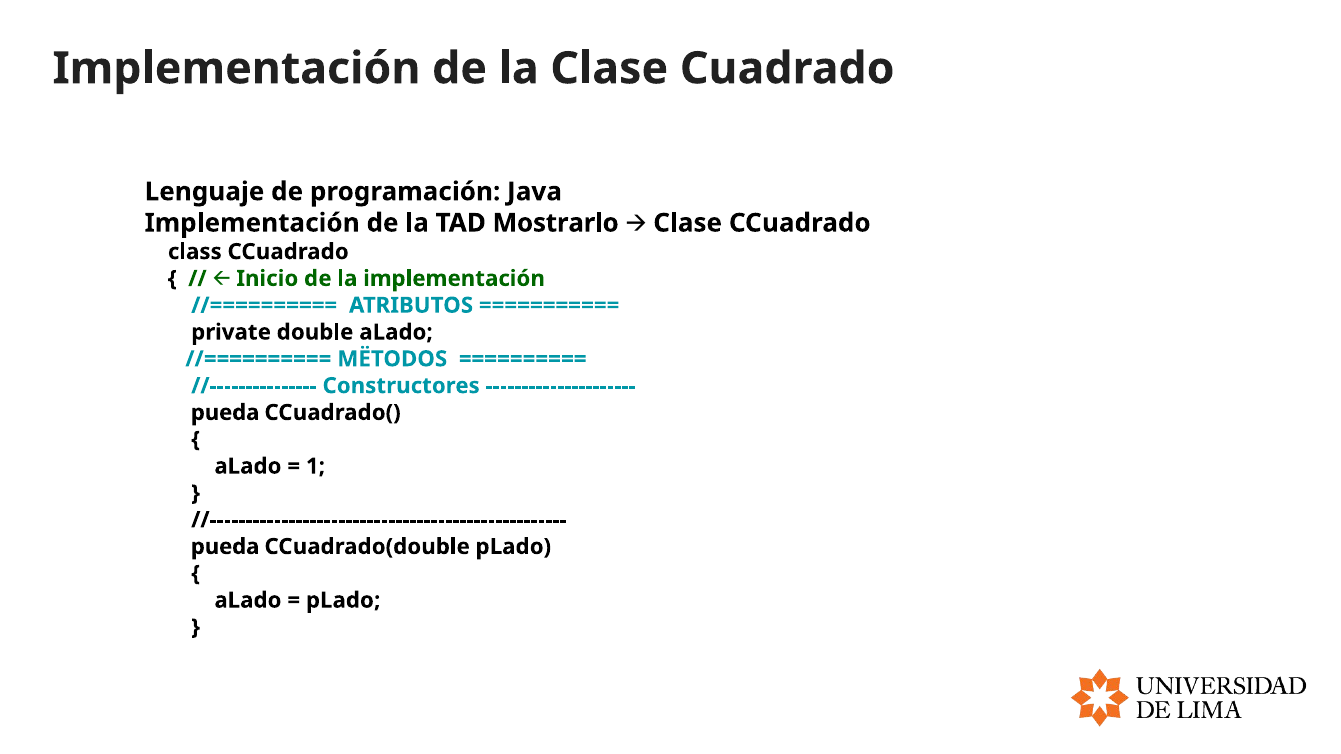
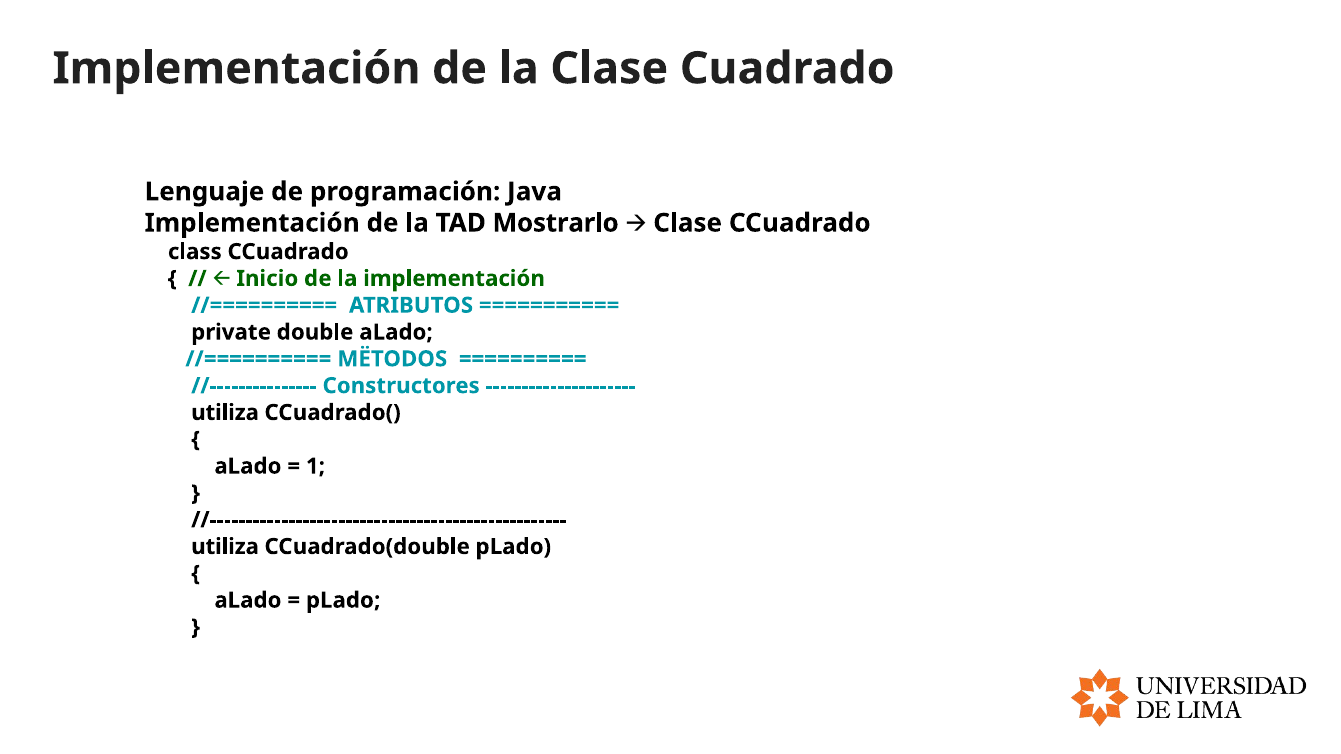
pueda: pueda -> utiliza (225, 413)
pueda: pueda -> utiliza (225, 547)
